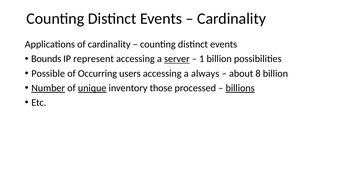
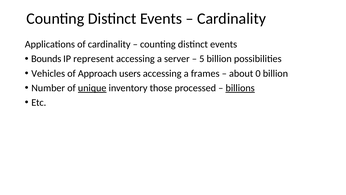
server underline: present -> none (177, 59)
1: 1 -> 5 (202, 59)
Possible: Possible -> Vehicles (48, 73)
Occurring: Occurring -> Approach (97, 73)
always: always -> frames (205, 73)
8: 8 -> 0 (258, 73)
Number underline: present -> none (48, 88)
